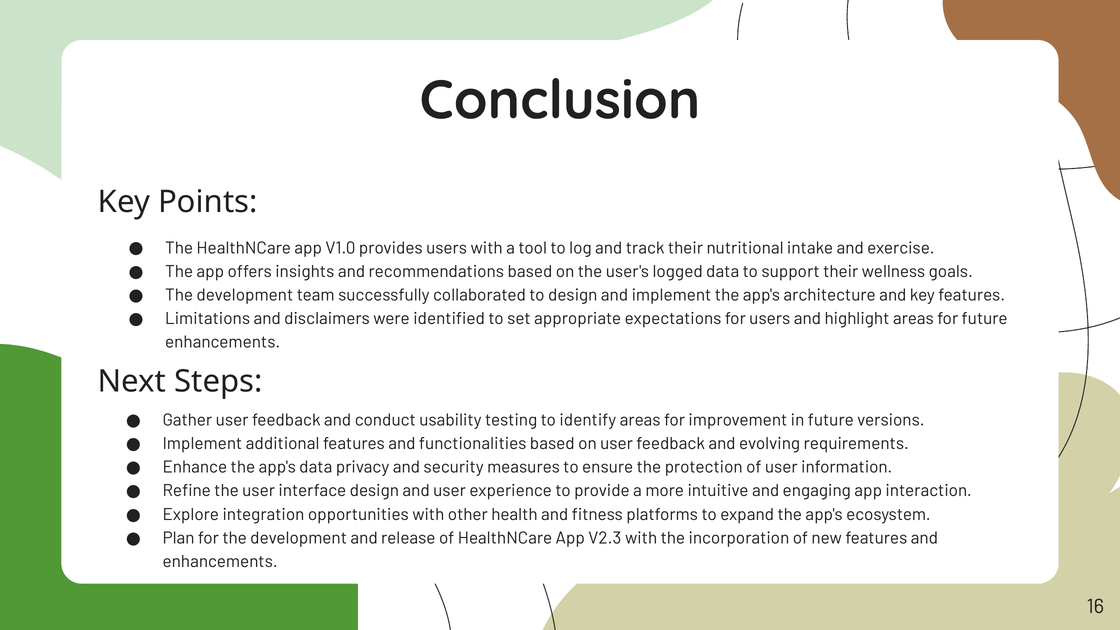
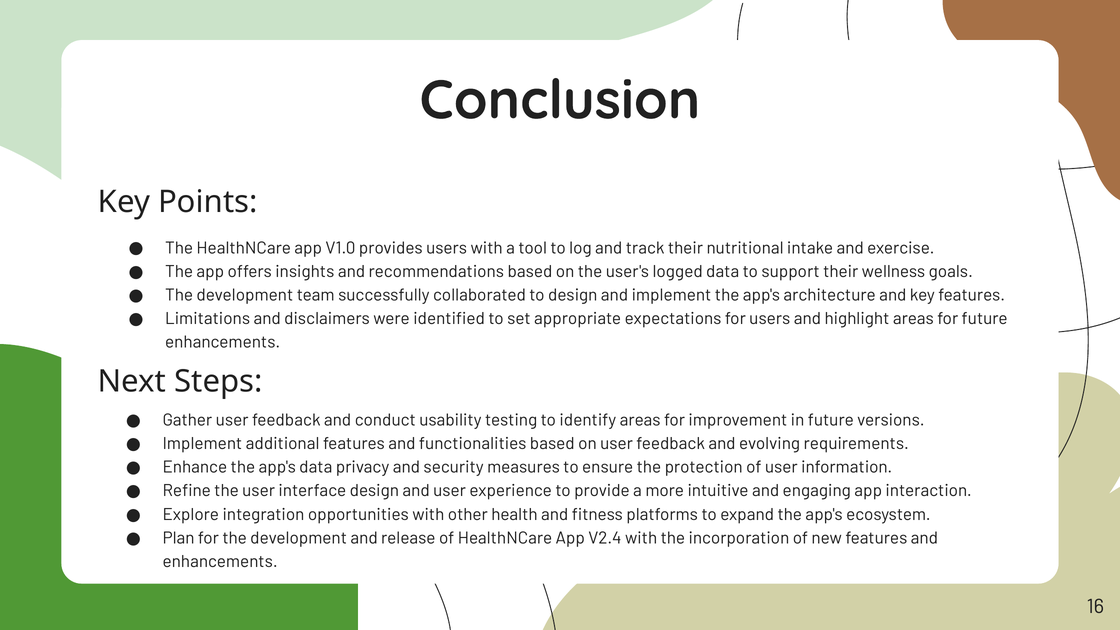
V2.3: V2.3 -> V2.4 (605, 538)
